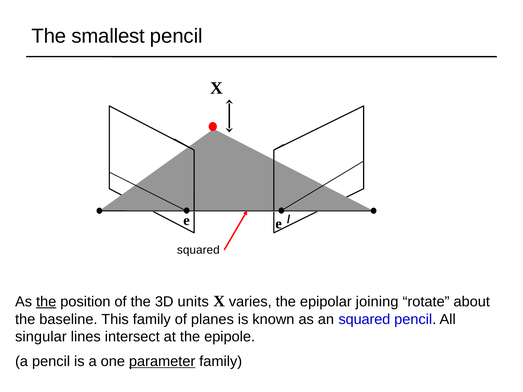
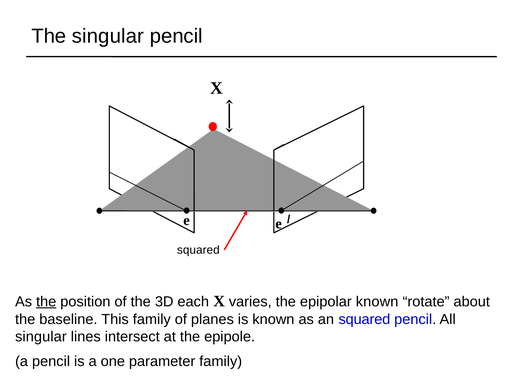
The smallest: smallest -> singular (108, 36)
units: units -> each (193, 302)
epipolar joining: joining -> known (377, 302)
parameter underline: present -> none (162, 362)
